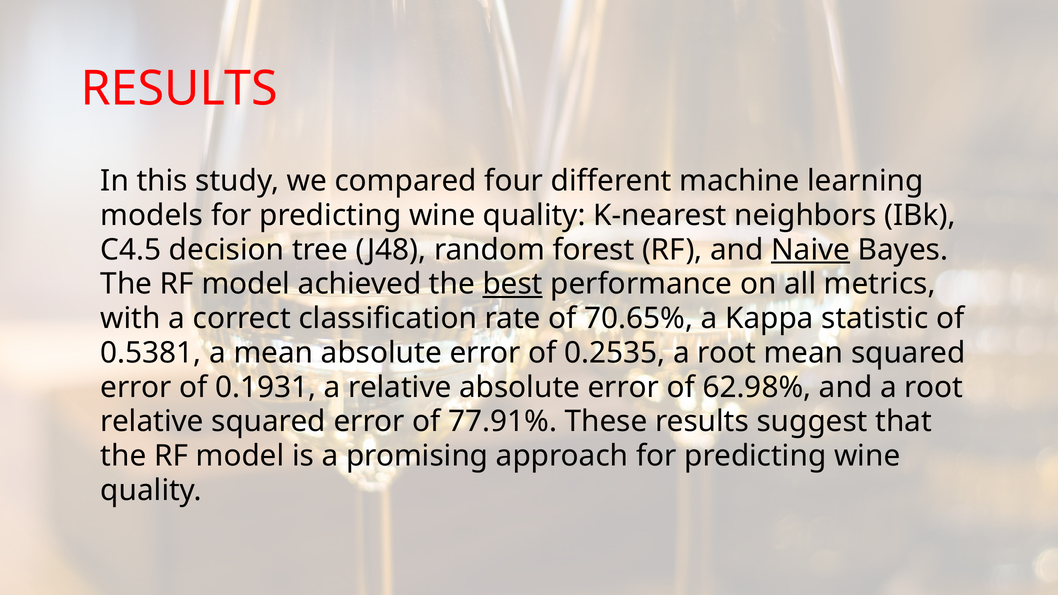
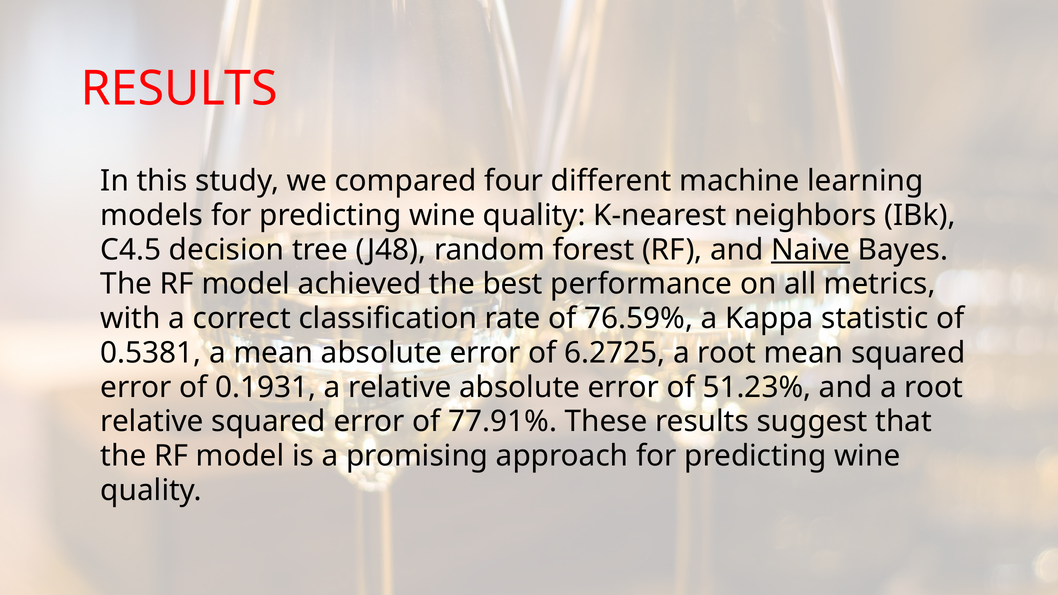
best underline: present -> none (513, 284)
70.65%: 70.65% -> 76.59% (639, 319)
0.2535: 0.2535 -> 6.2725 (615, 353)
62.98%: 62.98% -> 51.23% (757, 387)
